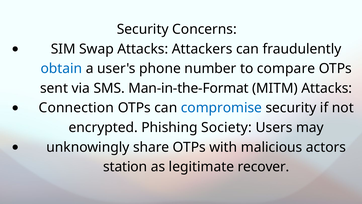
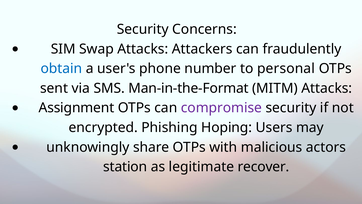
compare: compare -> personal (286, 68)
Connection: Connection -> Assignment (76, 108)
compromise colour: blue -> purple (221, 108)
Society: Society -> Hoping (227, 127)
